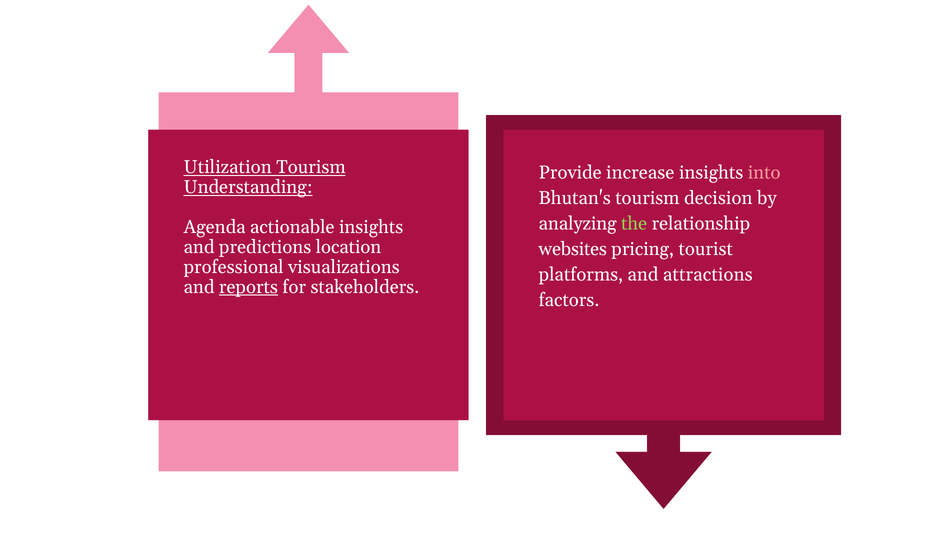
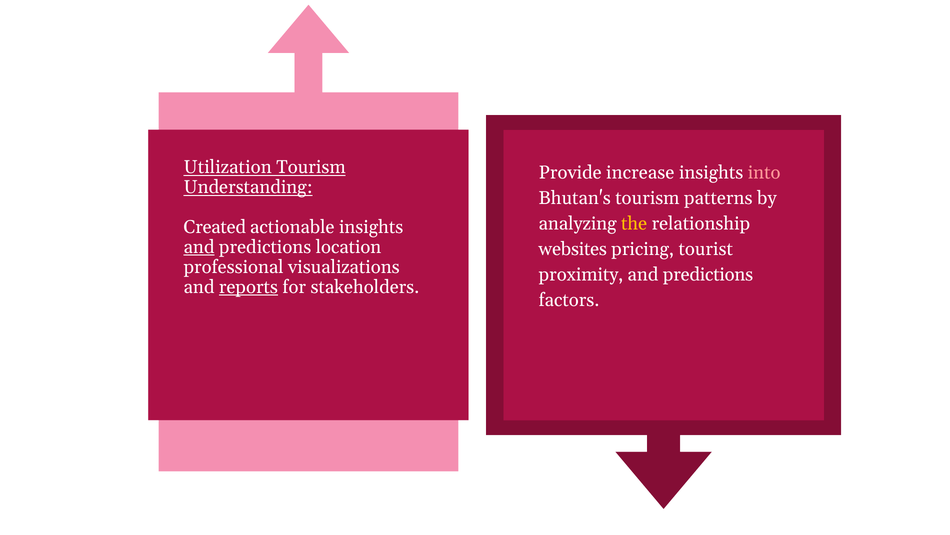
decision: decision -> patterns (718, 198)
the colour: light green -> yellow (634, 224)
Agenda: Agenda -> Created (215, 227)
and underline: none -> present (199, 247)
platforms: platforms -> proximity (581, 275)
attractions: attractions -> predictions (708, 275)
